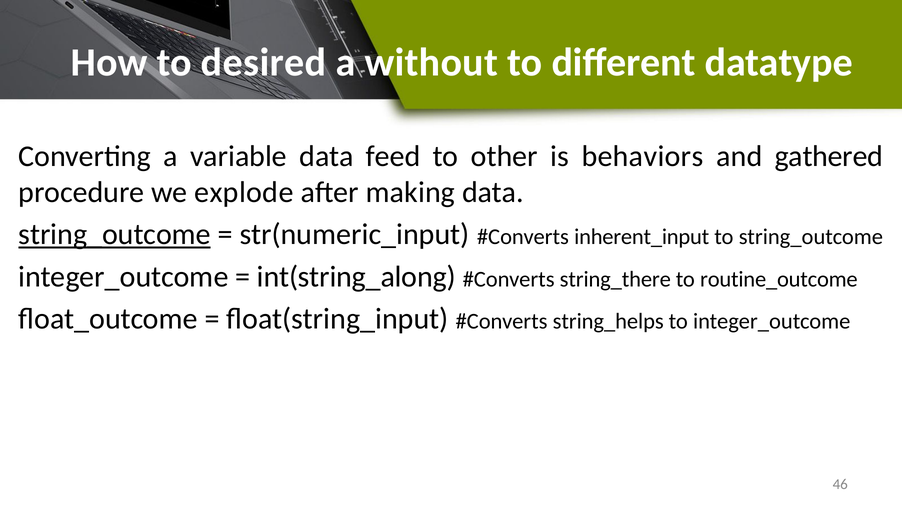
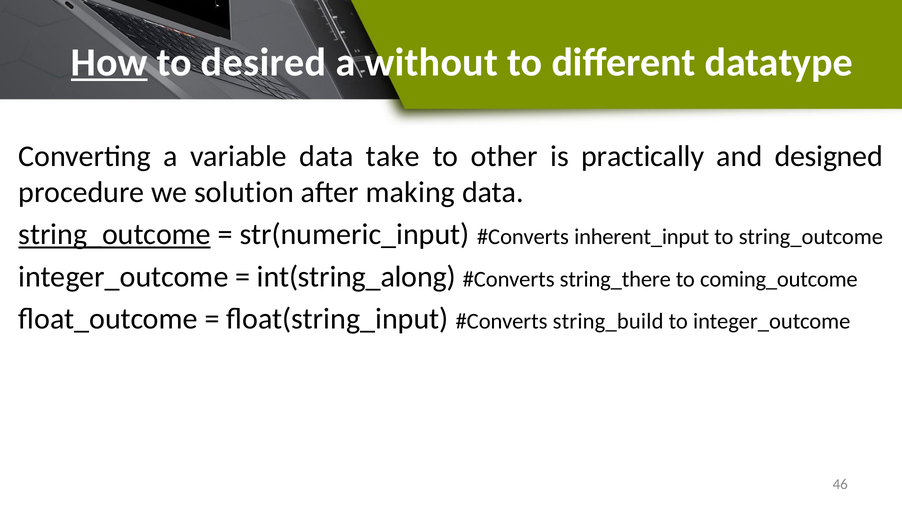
How underline: none -> present (109, 63)
feed: feed -> take (393, 157)
behaviors: behaviors -> practically (643, 157)
gathered: gathered -> designed (829, 157)
explode: explode -> solution (244, 193)
routine_outcome: routine_outcome -> coming_outcome (779, 279)
string_helps: string_helps -> string_build (608, 321)
